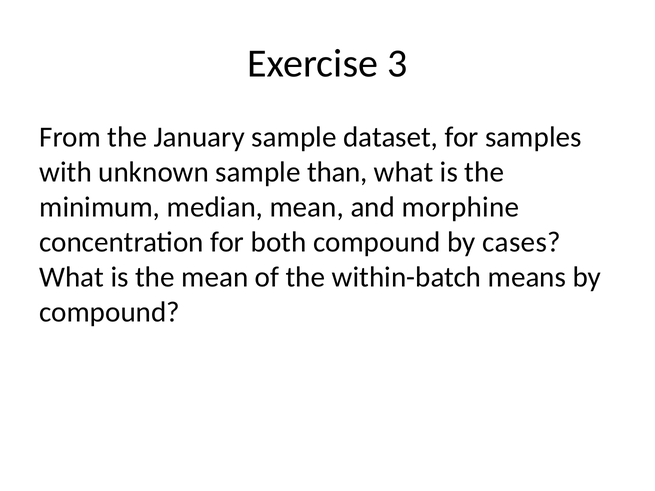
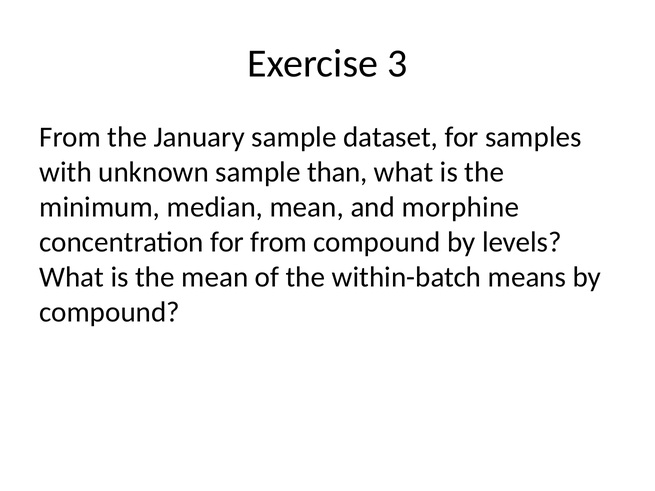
for both: both -> from (279, 242)
cases: cases -> levels (522, 242)
